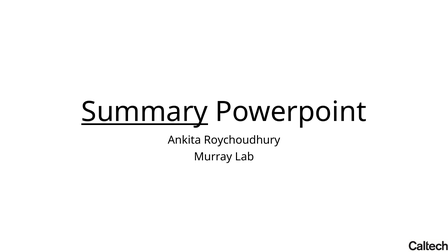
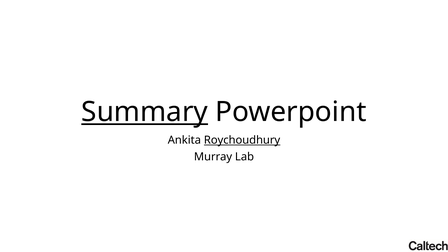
Roychoudhury underline: none -> present (242, 140)
